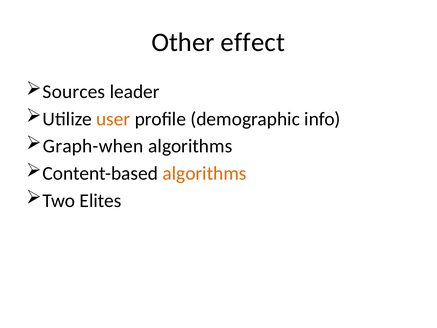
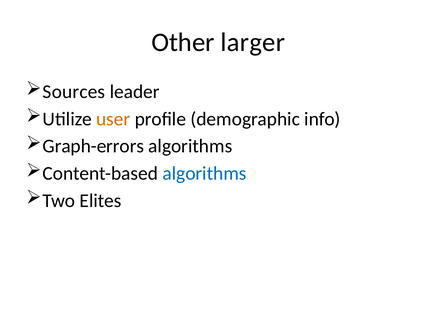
effect: effect -> larger (253, 42)
Graph-when: Graph-when -> Graph-errors (93, 146)
algorithms colour: orange -> blue (205, 173)
